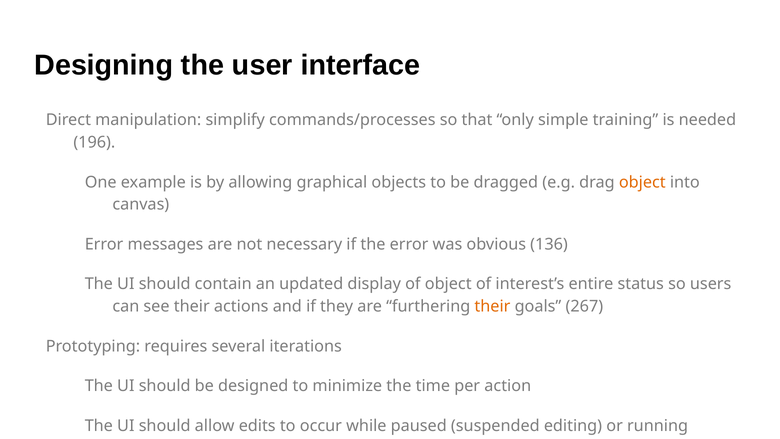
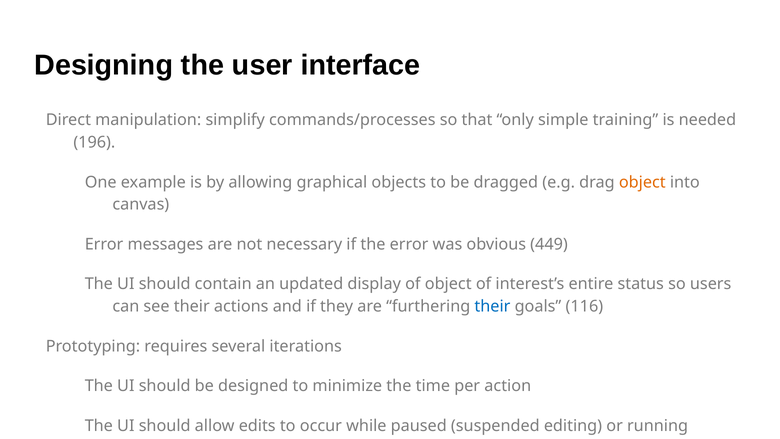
136: 136 -> 449 (549, 244)
their colour: orange -> blue (492, 306)
267: 267 -> 116 (584, 306)
